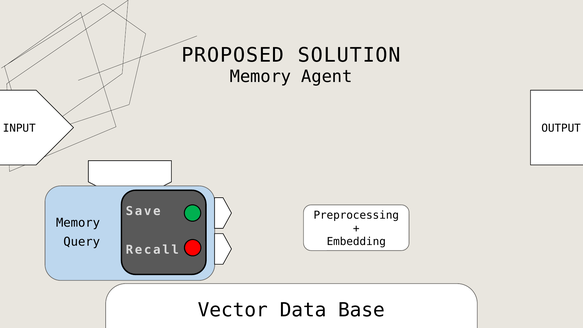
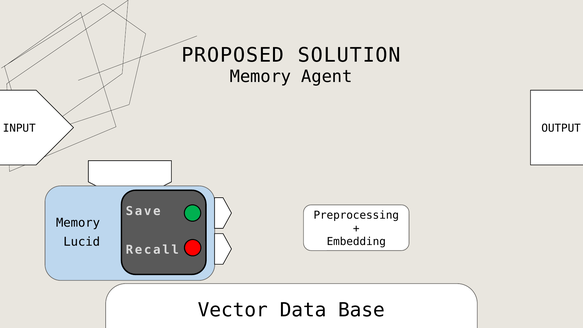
Query: Query -> Lucid (82, 242)
